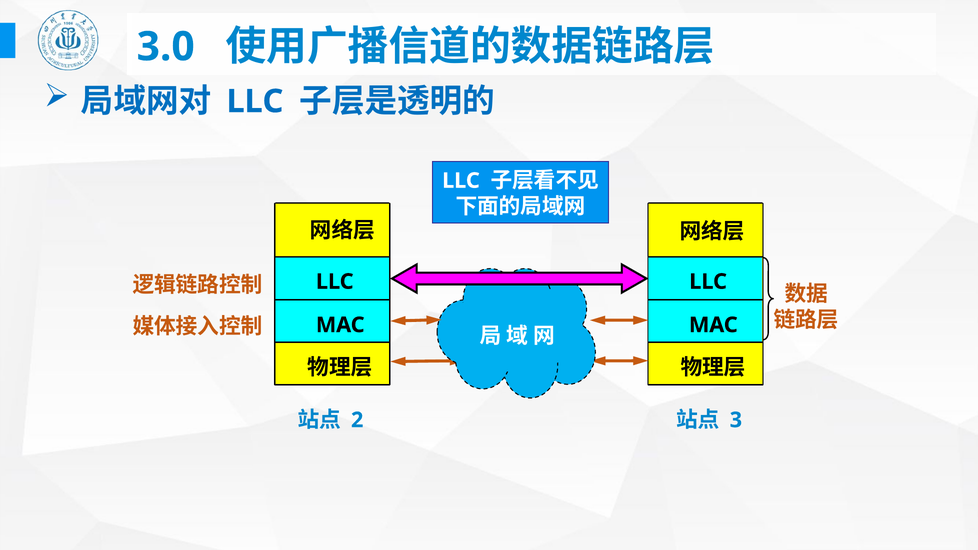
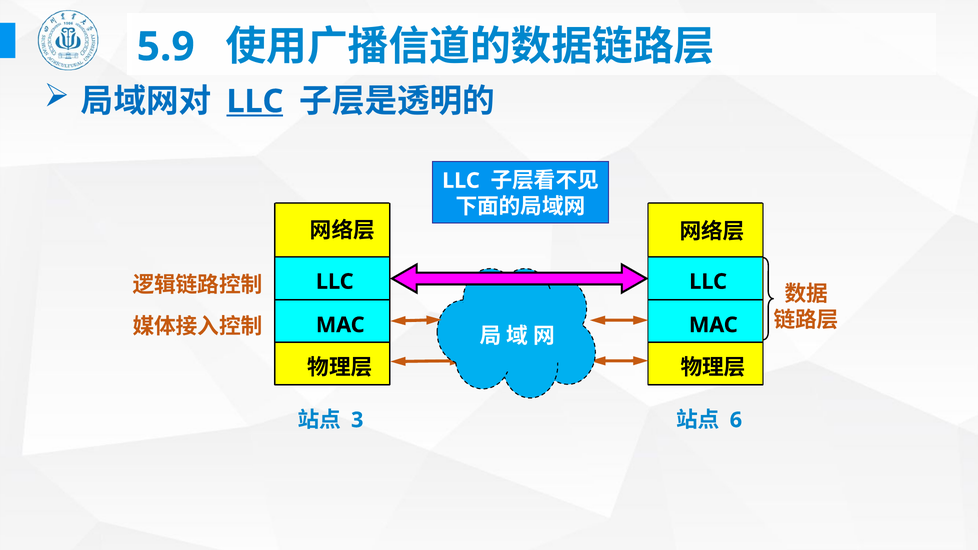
3.0: 3.0 -> 5.9 (166, 47)
LLC underline: none -> present (255, 101)
2: 2 -> 3 (357, 420)
3: 3 -> 6 (736, 420)
